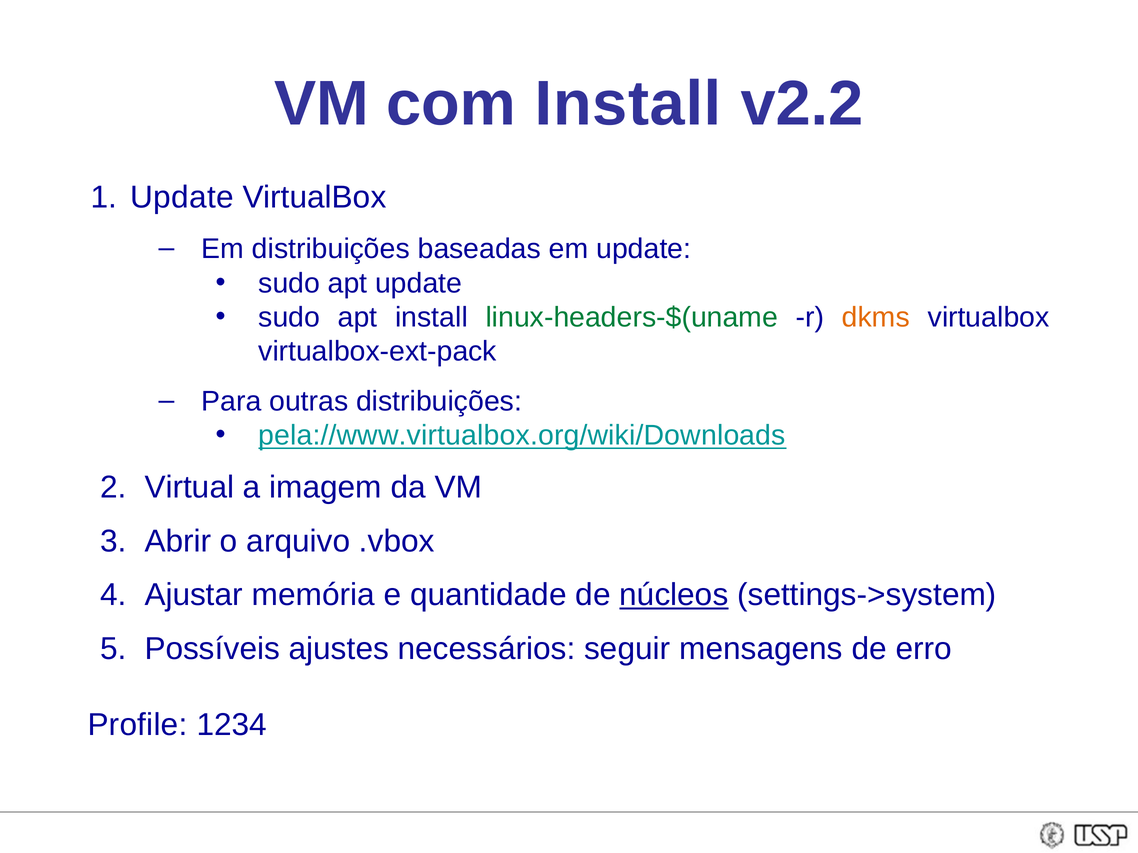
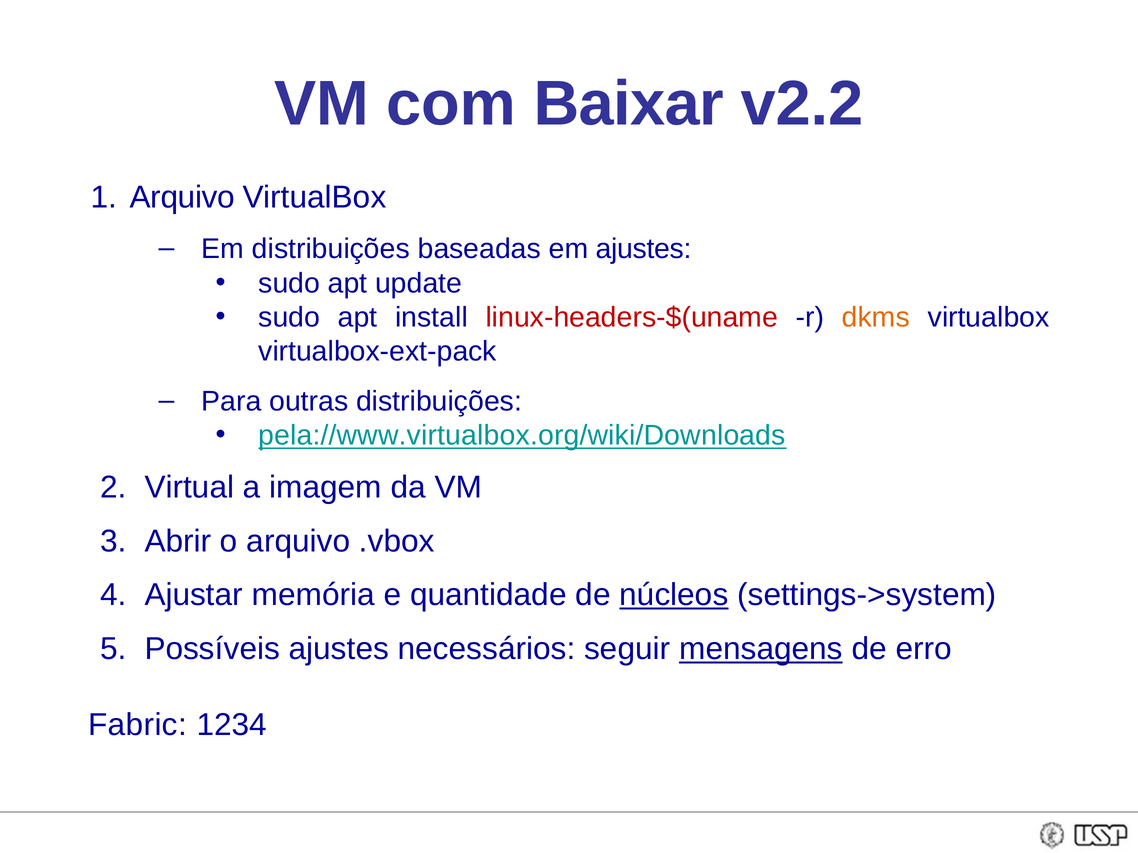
com Install: Install -> Baixar (629, 104)
Update: Update -> Arquivo (182, 198)
em update: update -> ajustes (644, 249)
linux-headers-$(uname colour: green -> red (632, 317)
mensagens underline: none -> present (761, 649)
Profile: Profile -> Fabric (138, 725)
